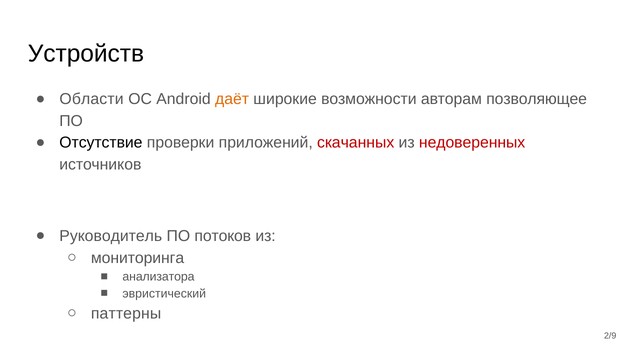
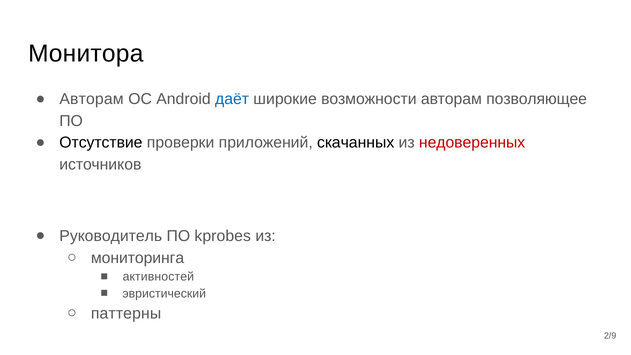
Устройств: Устройств -> Монитора (86, 53)
Области: Области -> Авторам (92, 99)
даёт colour: orange -> blue (232, 99)
скачанных colour: red -> black (356, 143)
потоков: потоков -> kprobes (223, 236)
анализатора: анализатора -> активностей (158, 277)
